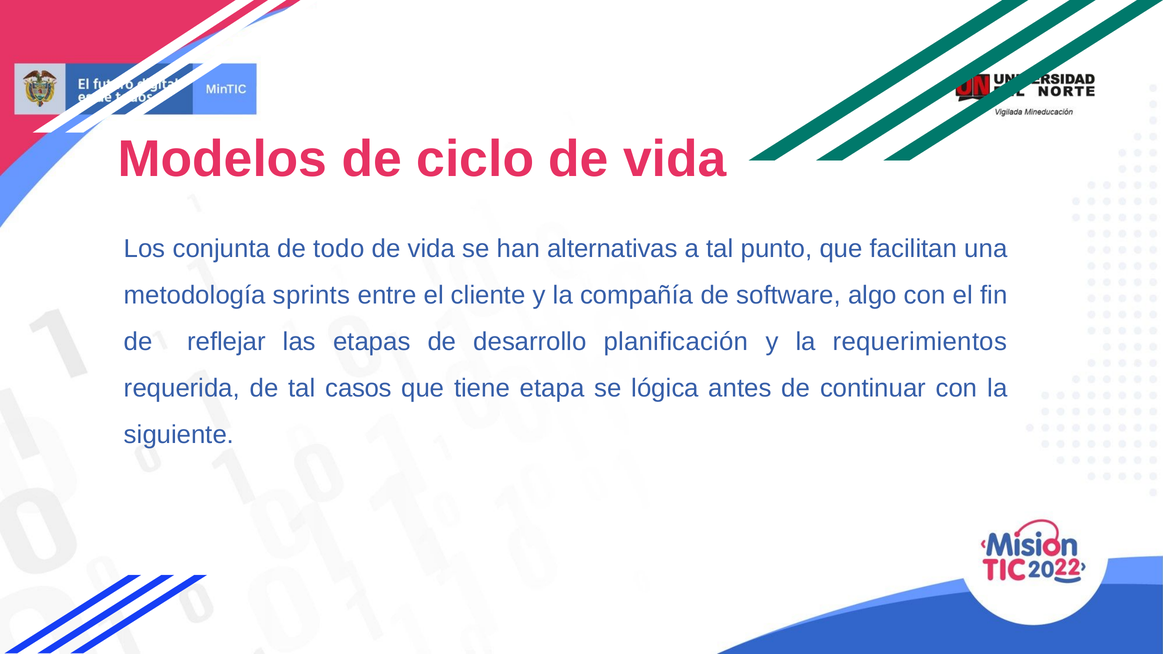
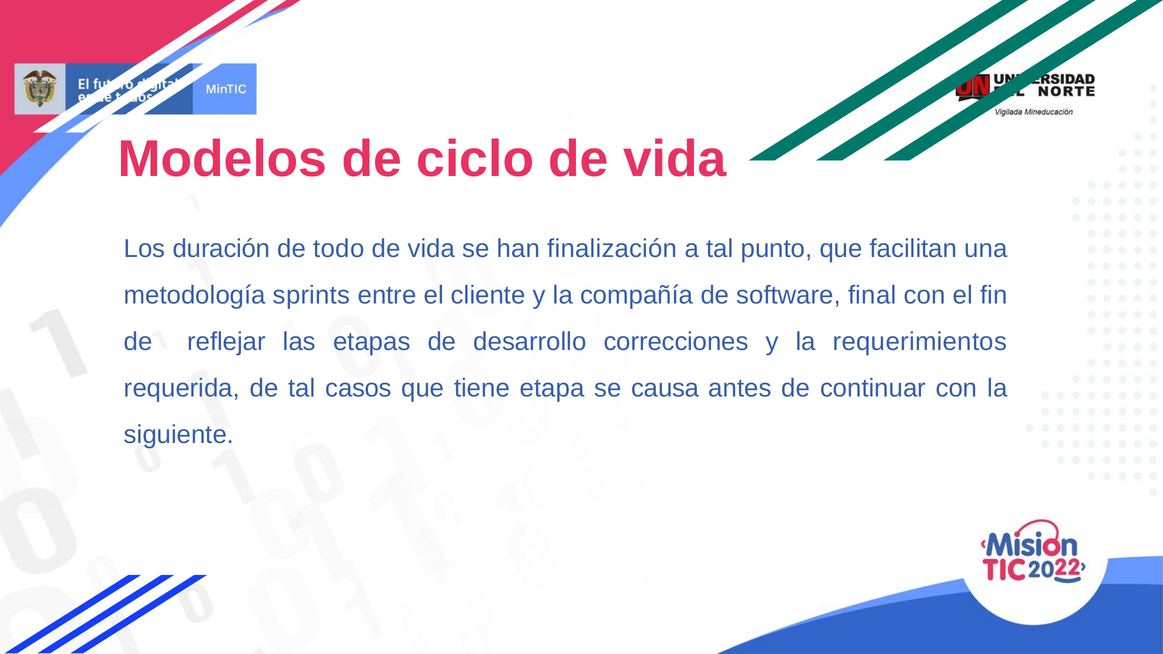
conjunta: conjunta -> duración (222, 249)
alternativas: alternativas -> finalización (612, 249)
algo: algo -> final (872, 295)
planificación: planificación -> correcciones (676, 342)
lógica: lógica -> causa (665, 388)
